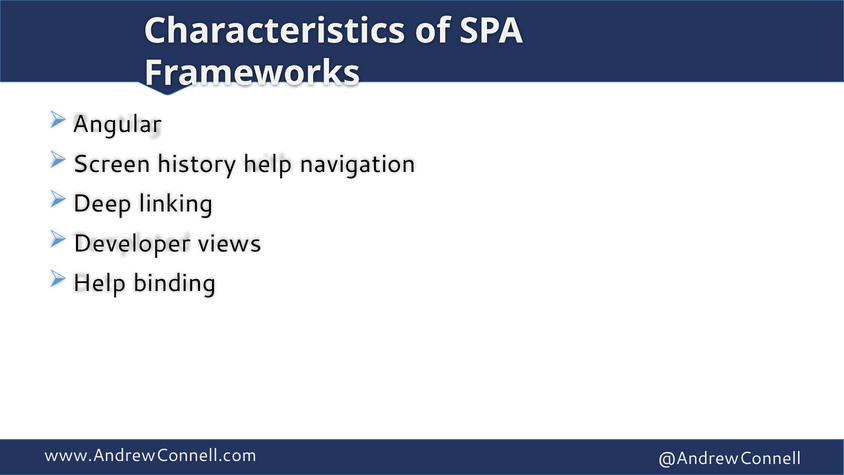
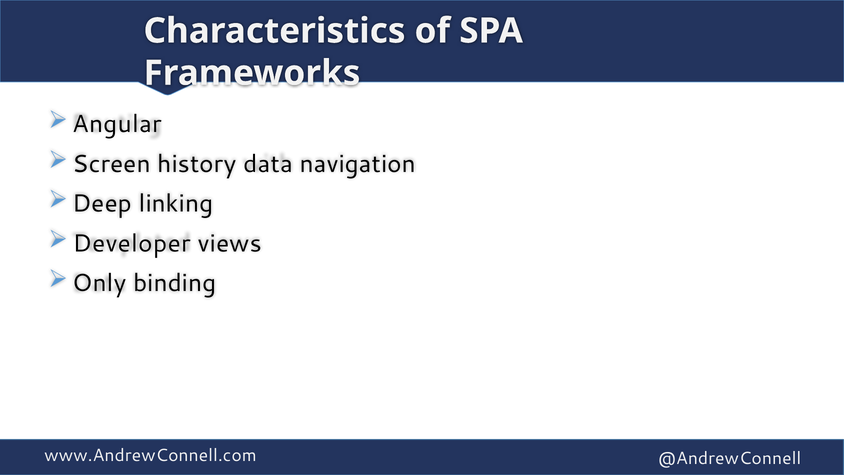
history help: help -> data (268, 164)
Help: Help -> Only (99, 283)
